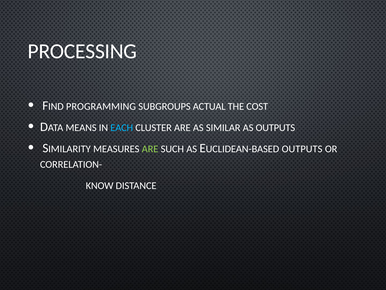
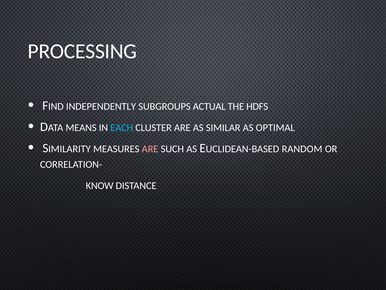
PROGRAMMING: PROGRAMMING -> INDEPENDENTLY (101, 106)
COST: COST -> HDFS (257, 106)
AS OUTPUTS: OUTPUTS -> OPTIMAL (275, 127)
ARE colour: light green -> pink (150, 149)
OUTPUTS: OUTPUTS -> RANDOM (302, 149)
